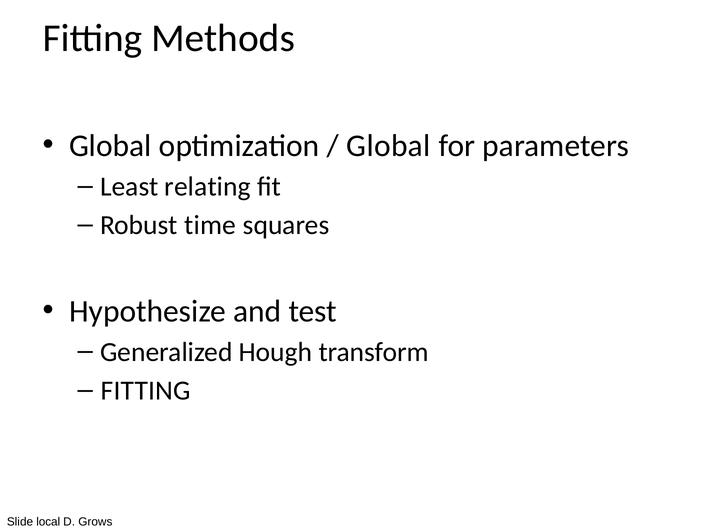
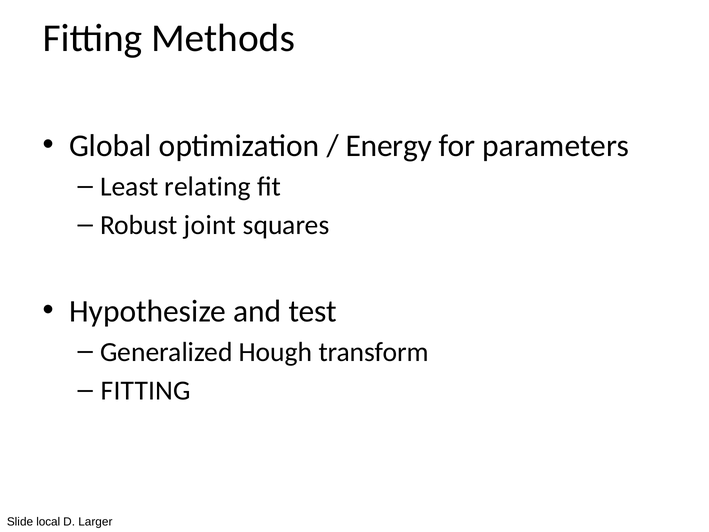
Global: Global -> Energy (389, 146)
time: time -> joint (210, 225)
Grows: Grows -> Larger (95, 522)
